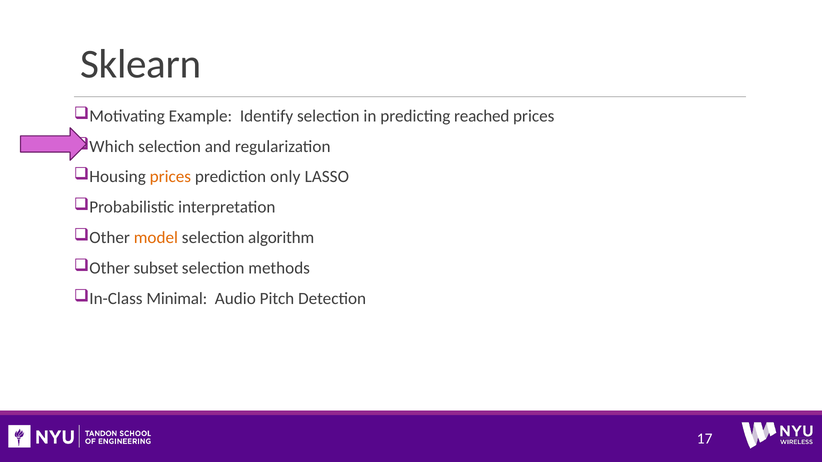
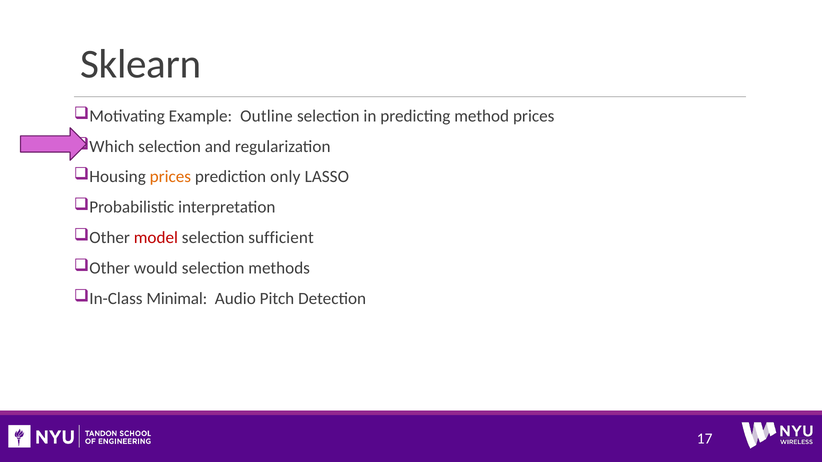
Identify: Identify -> Outline (266, 116)
reached: reached -> method (482, 116)
model colour: orange -> red (156, 238)
algorithm: algorithm -> sufficient (281, 238)
subset: subset -> would (156, 268)
